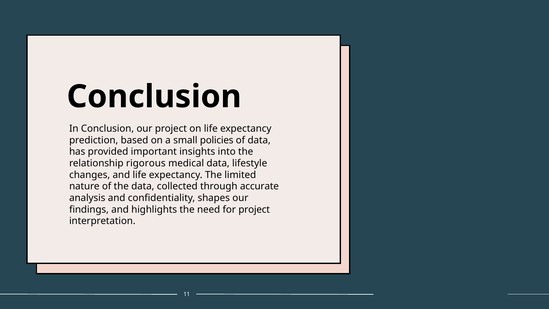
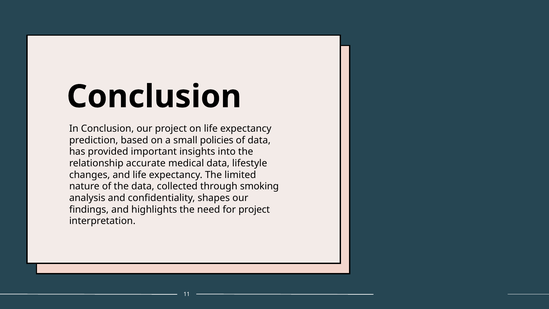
rigorous: rigorous -> accurate (146, 163)
accurate: accurate -> smoking (259, 186)
